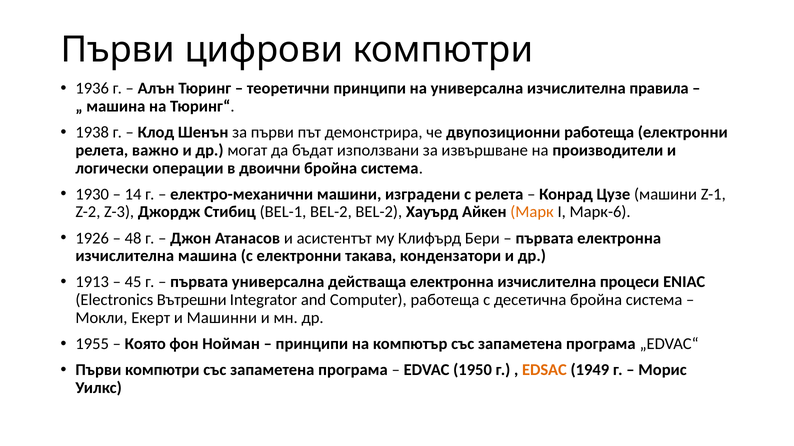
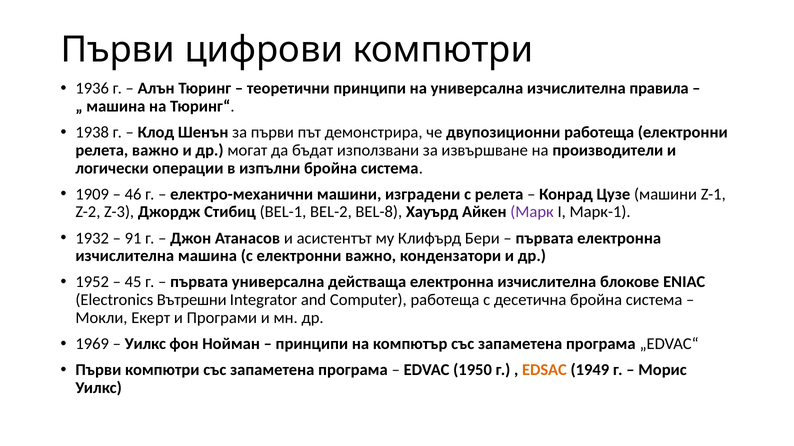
двоични: двоични -> изпълни (270, 168)
1930: 1930 -> 1909 (92, 194)
14: 14 -> 46 (133, 194)
BEL-2 BEL-2: BEL-2 -> BEL-8 (379, 212)
Марк colour: orange -> purple (532, 212)
Марк-6: Марк-6 -> Марк-1 (600, 212)
1926: 1926 -> 1932 (92, 238)
48: 48 -> 91 (133, 238)
електронни такава: такава -> важно (371, 256)
1913: 1913 -> 1952 (92, 282)
процеси: процеси -> блокове (630, 282)
Машинни: Машинни -> Програми (222, 318)
1955: 1955 -> 1969 (92, 344)
Която: Която -> Уилкс (145, 344)
